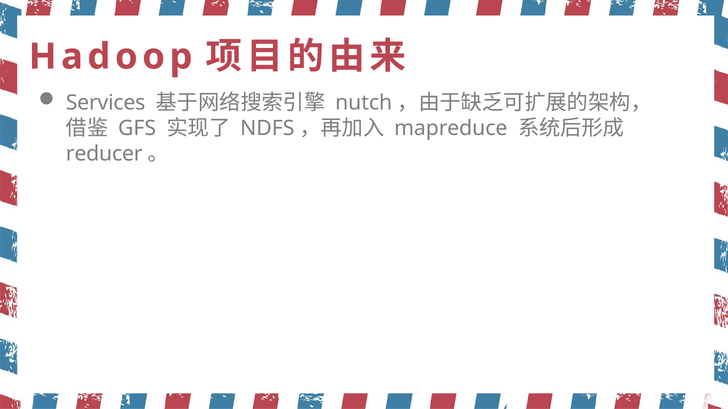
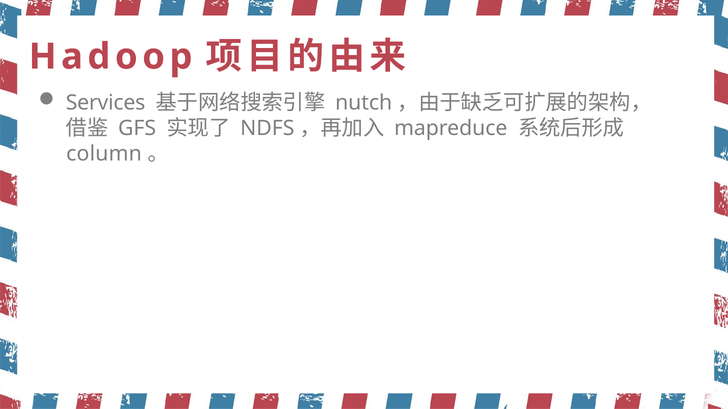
reducer: reducer -> column (104, 154)
